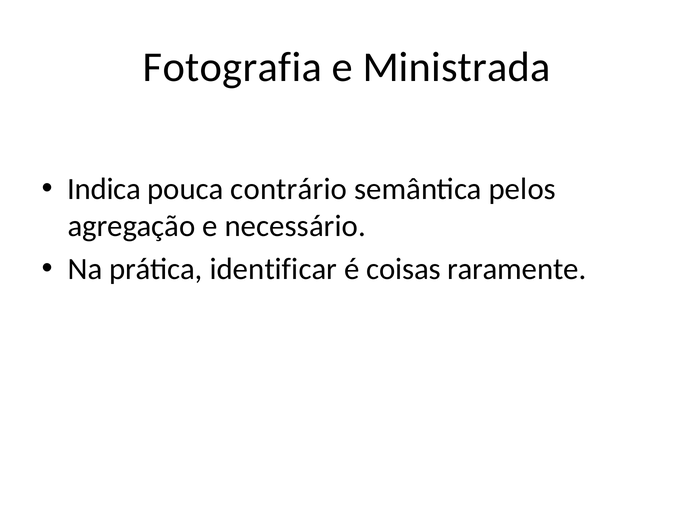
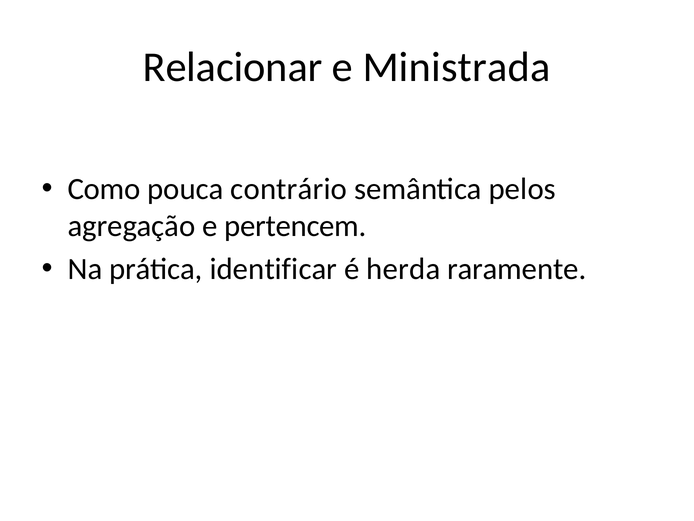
Fotografia: Fotografia -> Relacionar (233, 67)
Indica: Indica -> Como (104, 189)
necessário: necessário -> pertencem (295, 226)
coisas: coisas -> herda (403, 269)
